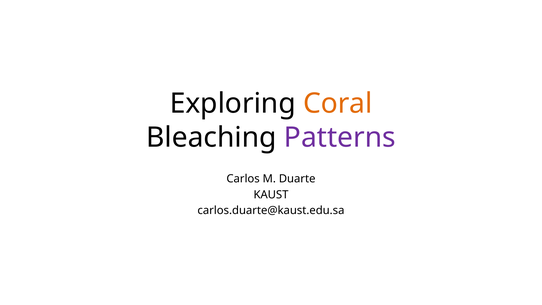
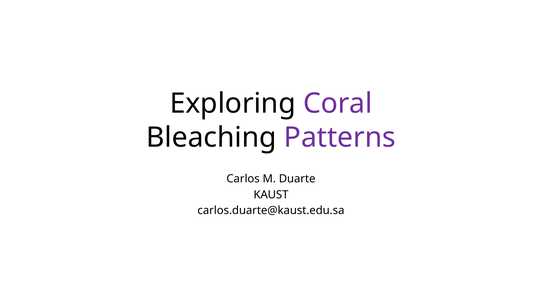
Coral colour: orange -> purple (338, 104)
